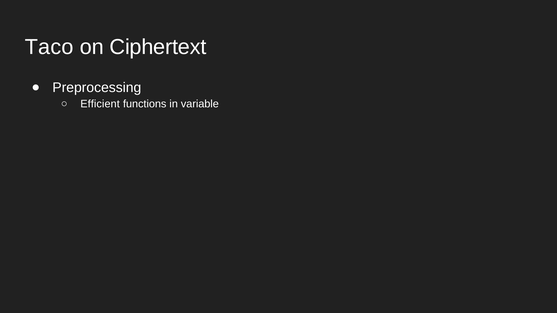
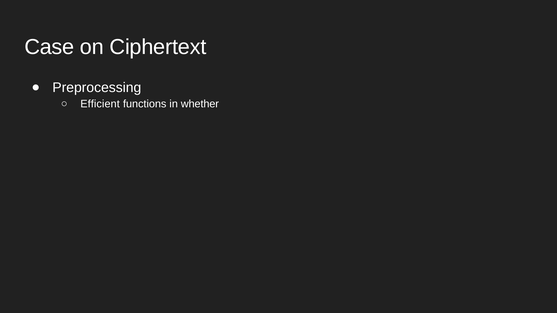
Taco: Taco -> Case (49, 47)
variable: variable -> whether (200, 104)
